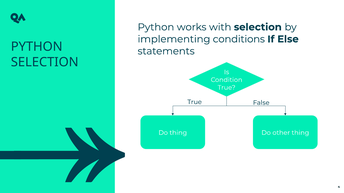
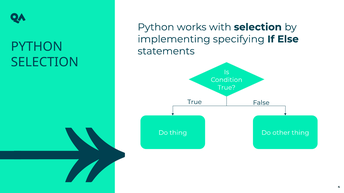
conditions: conditions -> specifying (239, 39)
